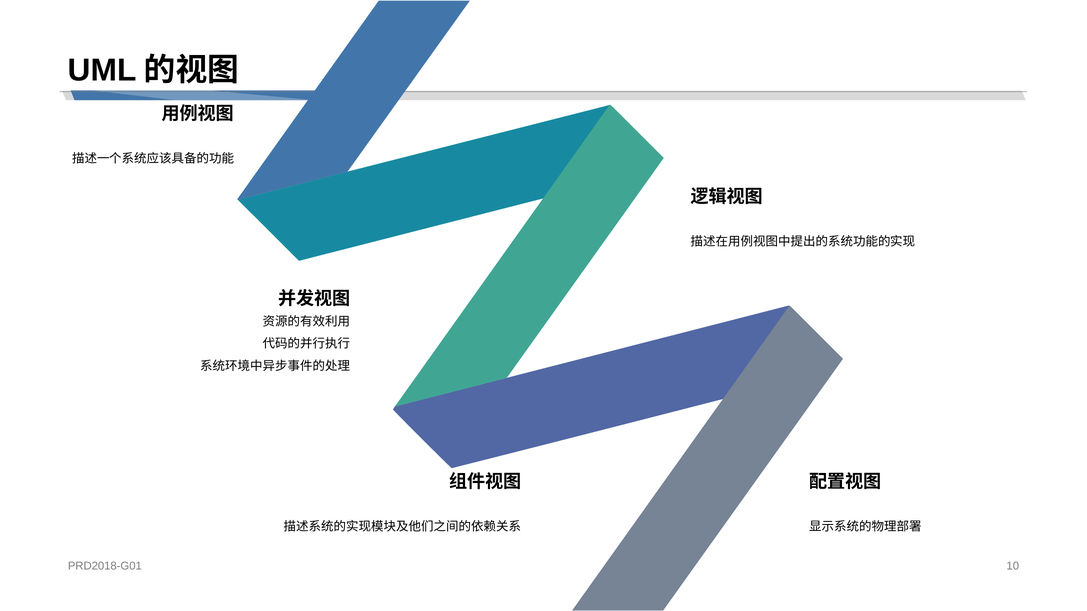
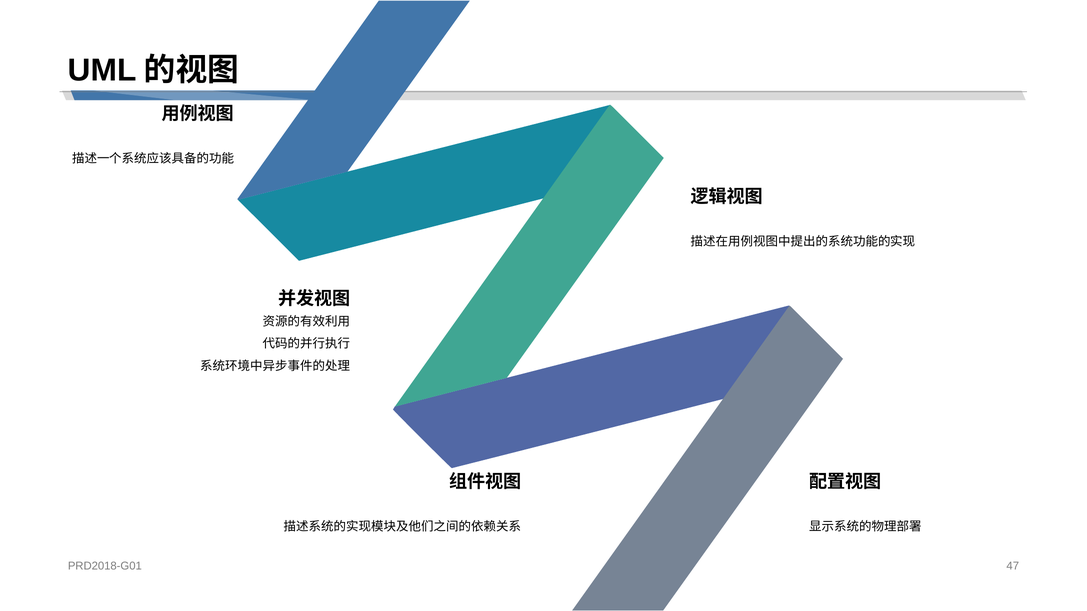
10: 10 -> 47 (1013, 566)
